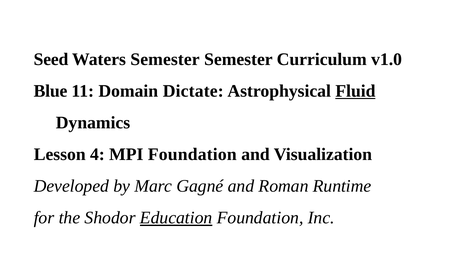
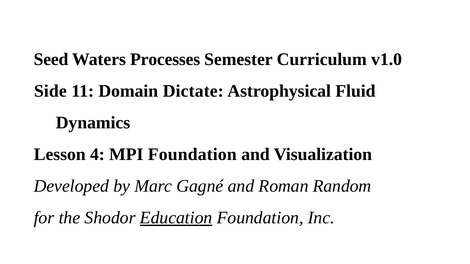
Waters Semester: Semester -> Processes (165, 59)
Blue: Blue -> Side (50, 91)
Fluid underline: present -> none (355, 91)
Runtime: Runtime -> Random (342, 186)
